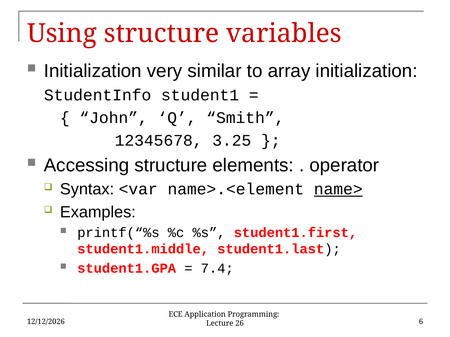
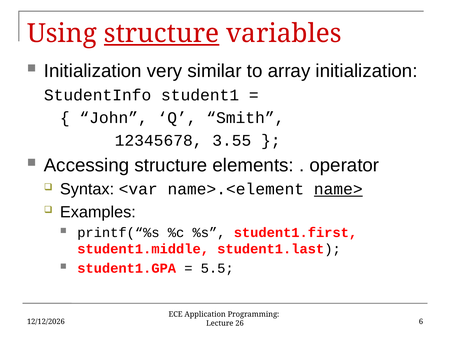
structure underline: none -> present (162, 34)
3.25: 3.25 -> 3.55 (232, 141)
7.4: 7.4 -> 5.5 (217, 269)
